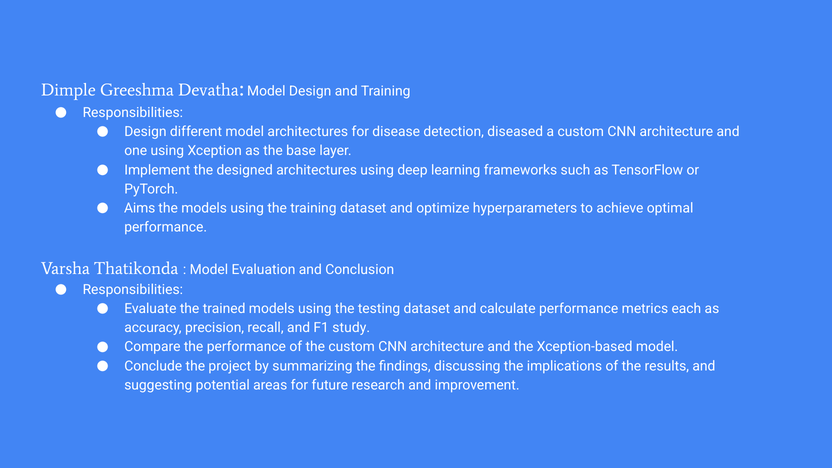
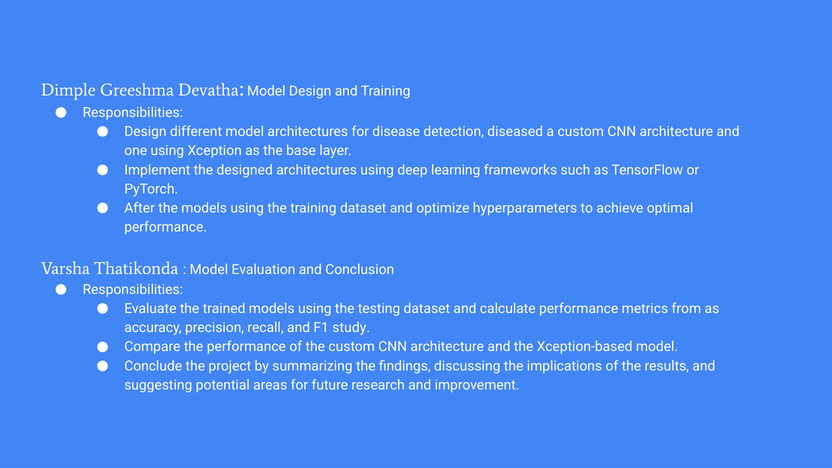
Aims: Aims -> After (140, 208)
each: each -> from (686, 309)
